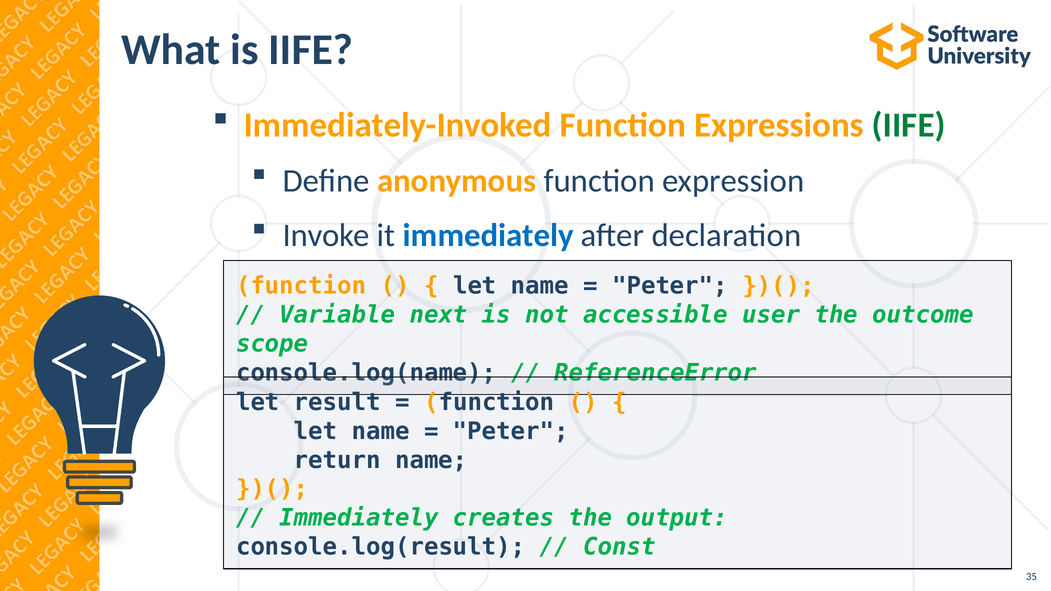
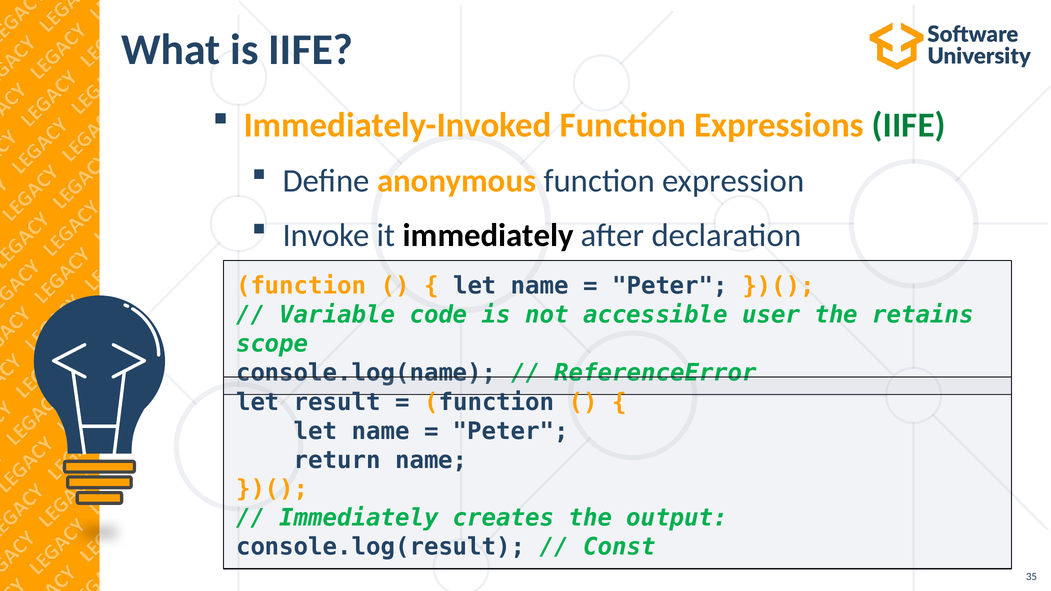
immediately colour: blue -> black (488, 236)
next: next -> code (439, 315)
outcome: outcome -> retains (923, 315)
